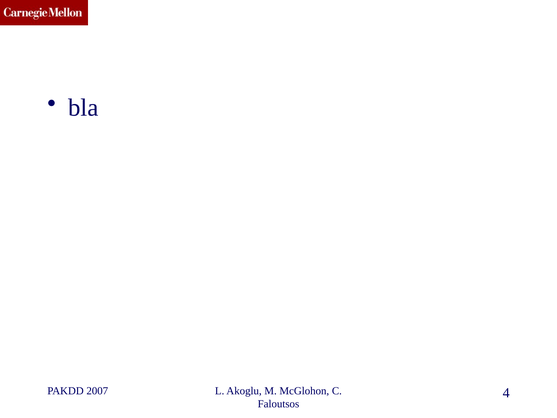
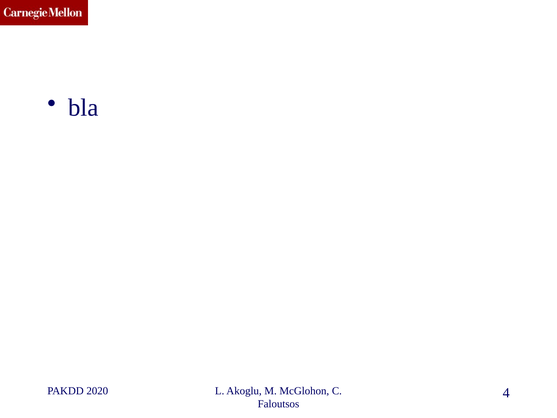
2007: 2007 -> 2020 (97, 391)
